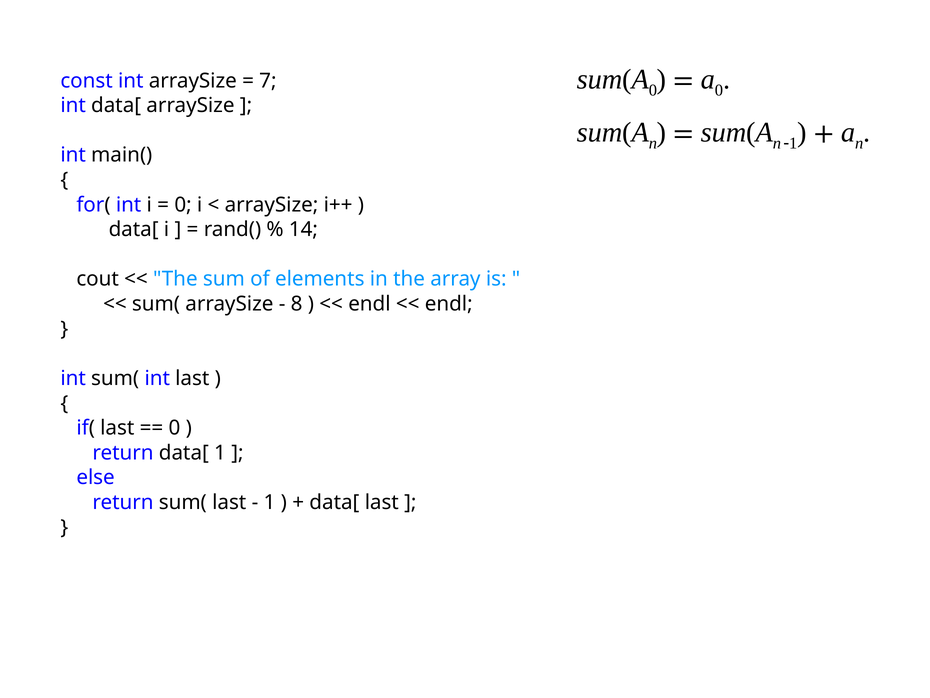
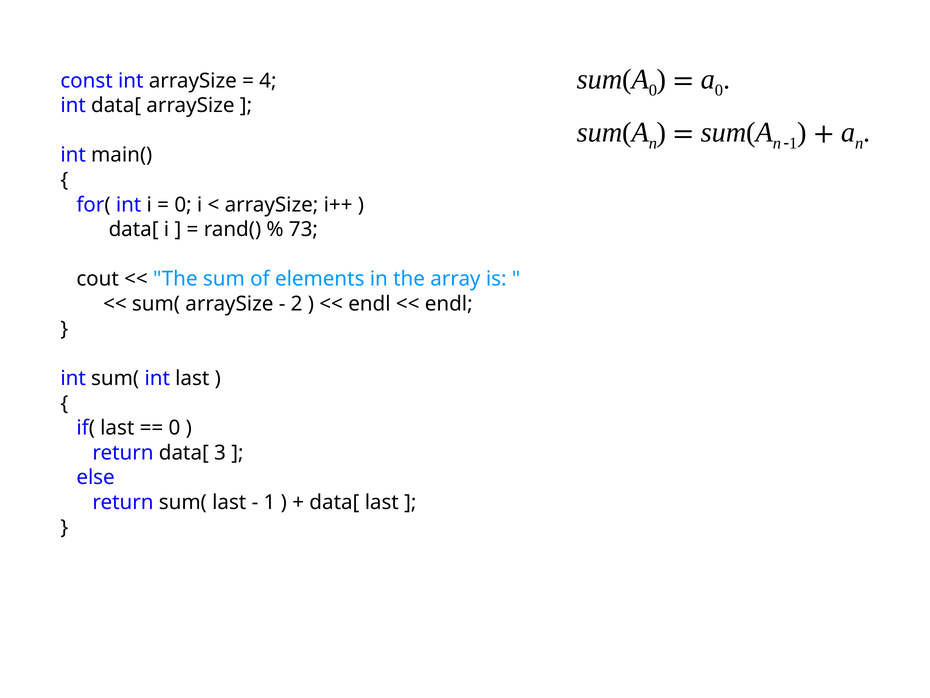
7: 7 -> 4 (268, 81)
14: 14 -> 73 (303, 229)
8: 8 -> 2 (297, 304)
data[ 1: 1 -> 3 (220, 452)
